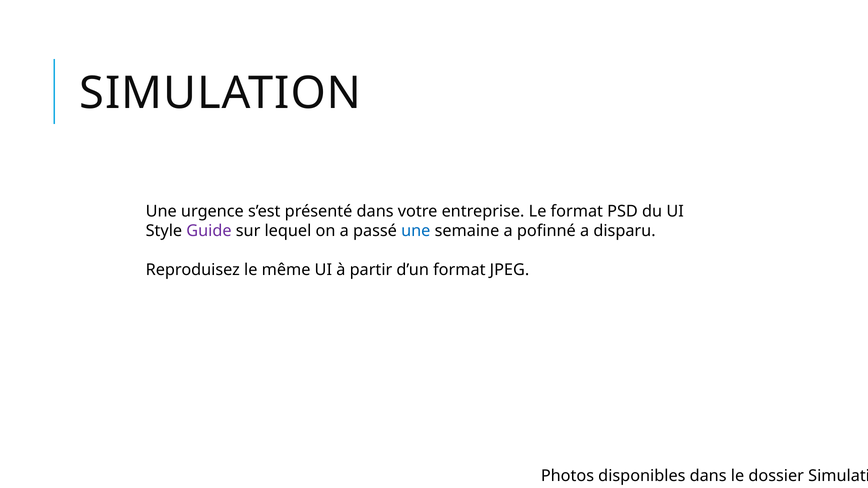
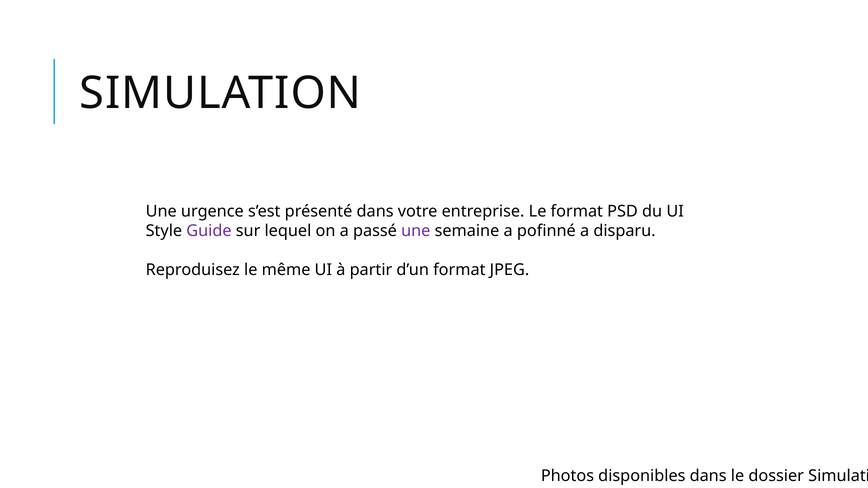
une colour: blue -> purple (416, 231)
